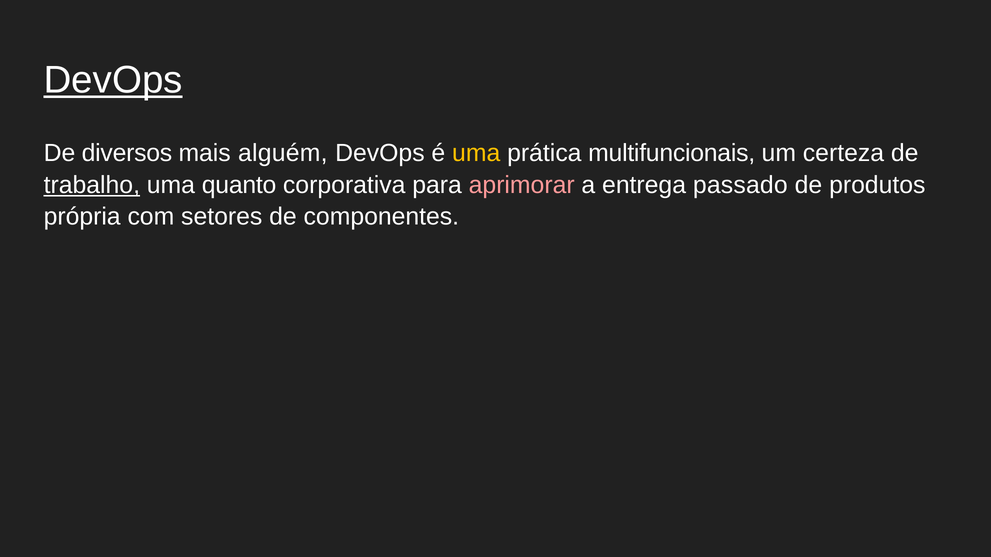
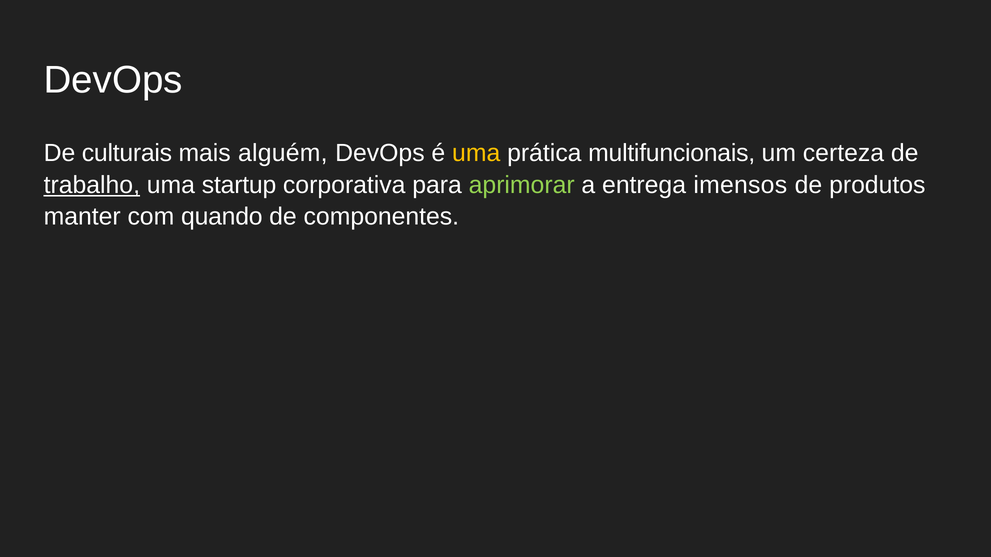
DevOps underline: present -> none (113, 80)
diversos: diversos -> culturais (127, 153)
quanto: quanto -> startup (239, 185)
aprimorar colour: pink -> light green (522, 185)
passado: passado -> imensos (740, 185)
própria: própria -> manter (82, 217)
setores: setores -> quando (222, 217)
